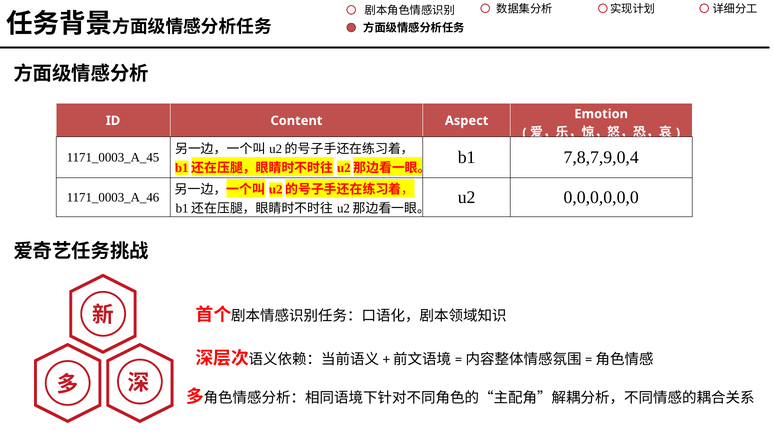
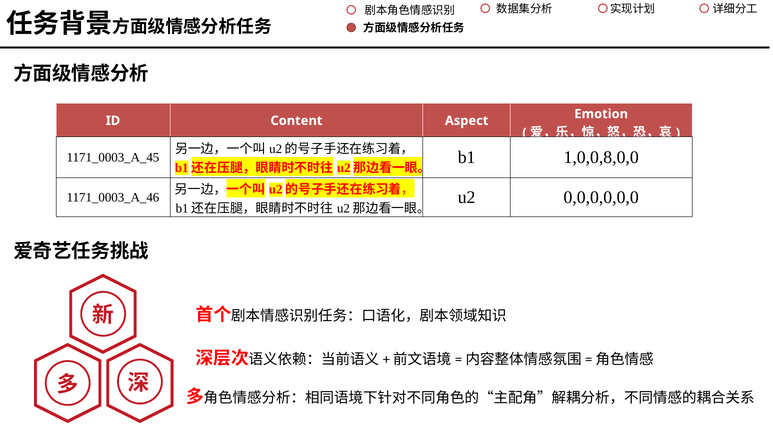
7,8,7,9,0,4: 7,8,7,9,0,4 -> 1,0,0,8,0,0 (601, 157)
